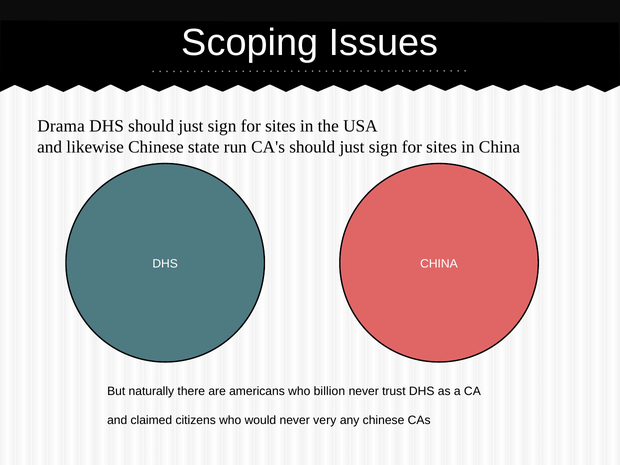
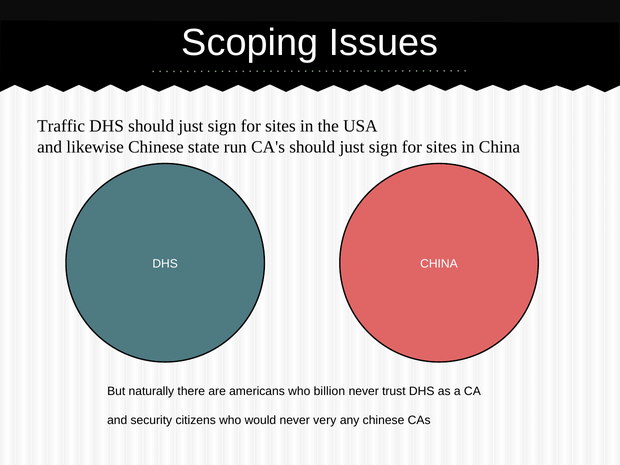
Drama: Drama -> Traffic (61, 126)
claimed: claimed -> security (151, 420)
